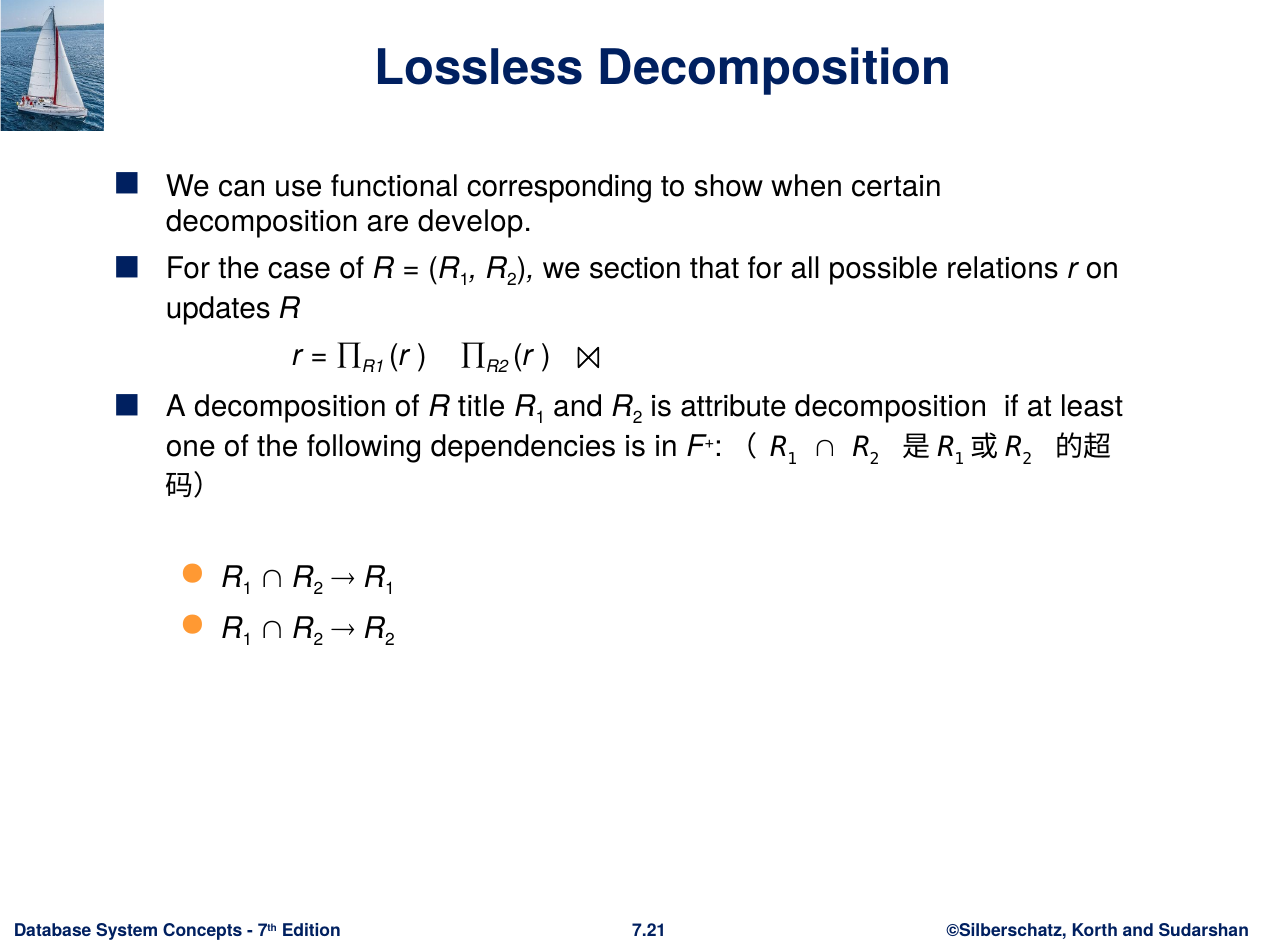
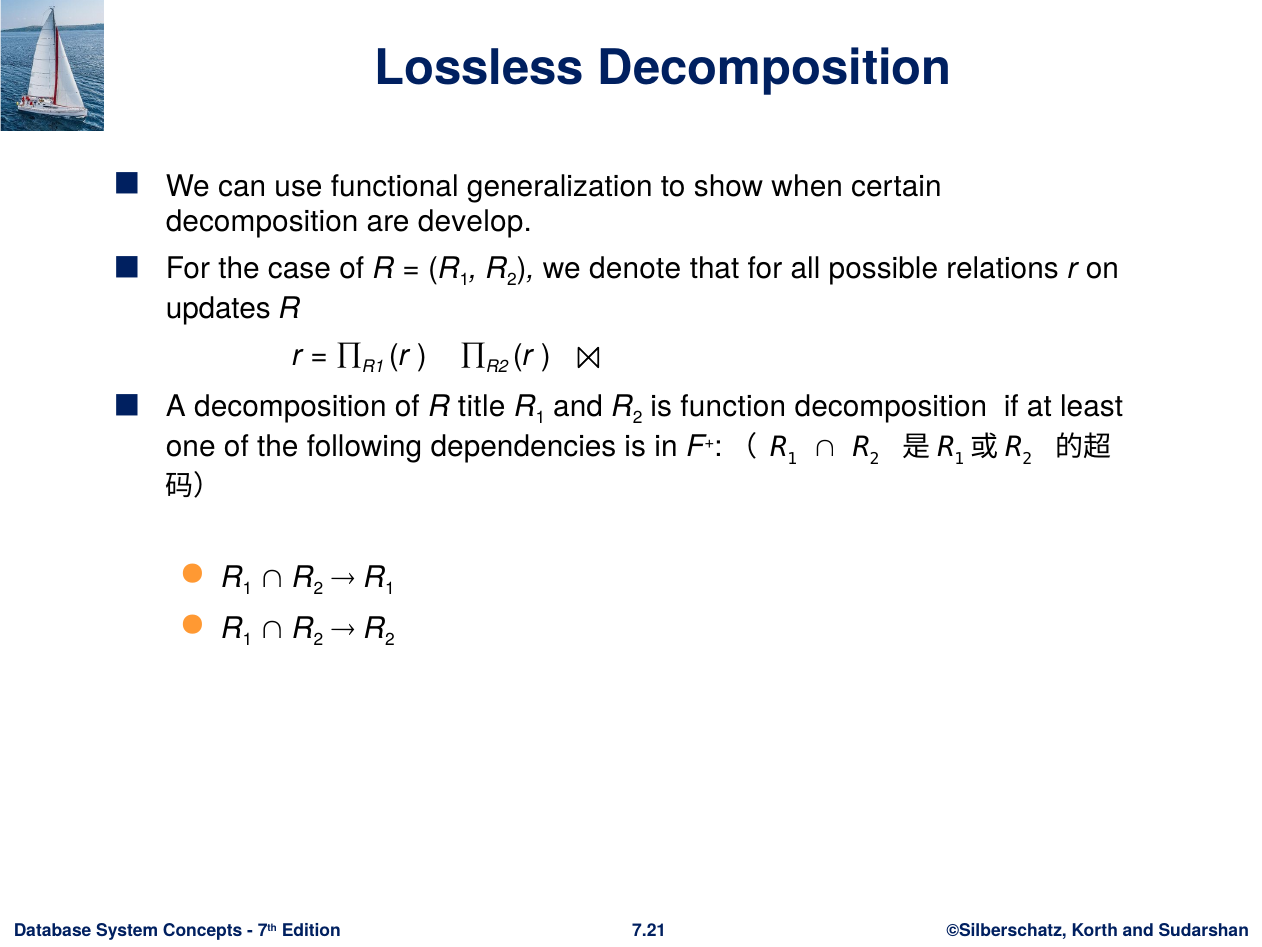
corresponding: corresponding -> generalization (560, 186)
section: section -> denote (635, 268)
attribute: attribute -> function (733, 406)
